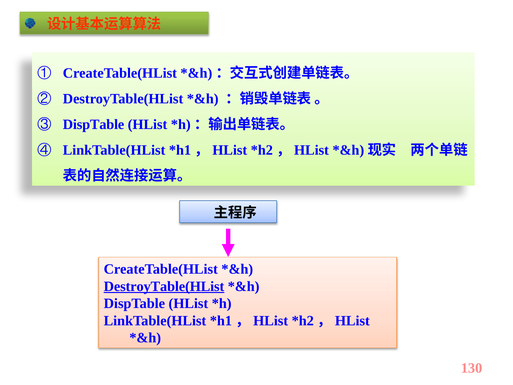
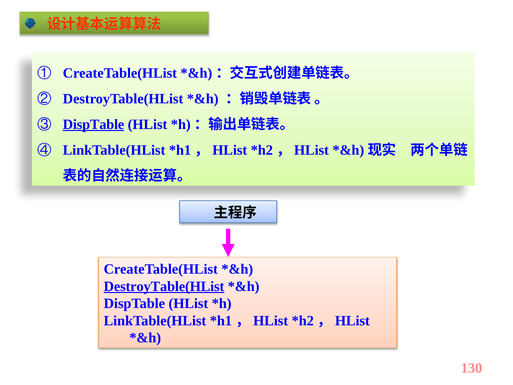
DispTable underline: none -> present (94, 124)
